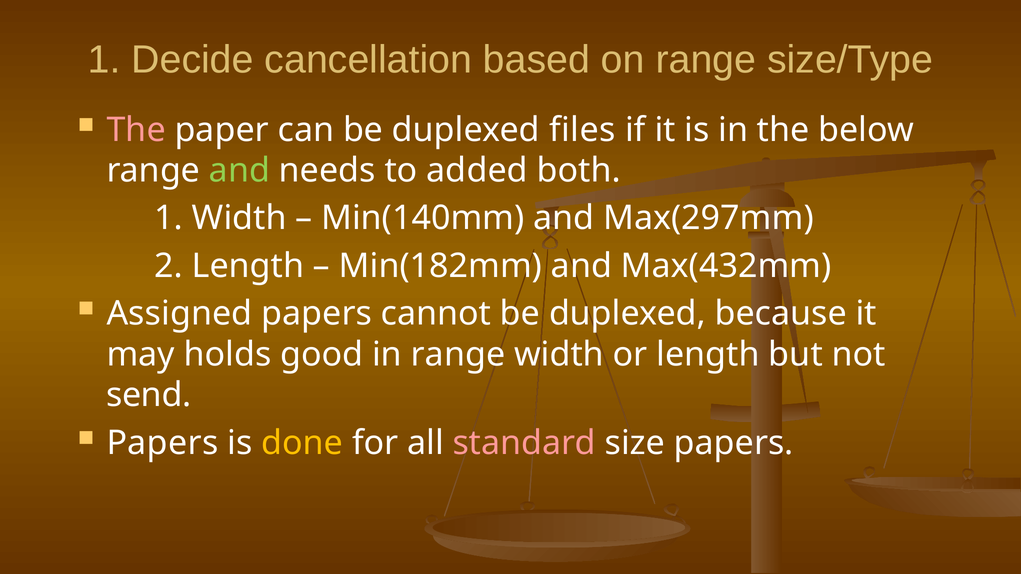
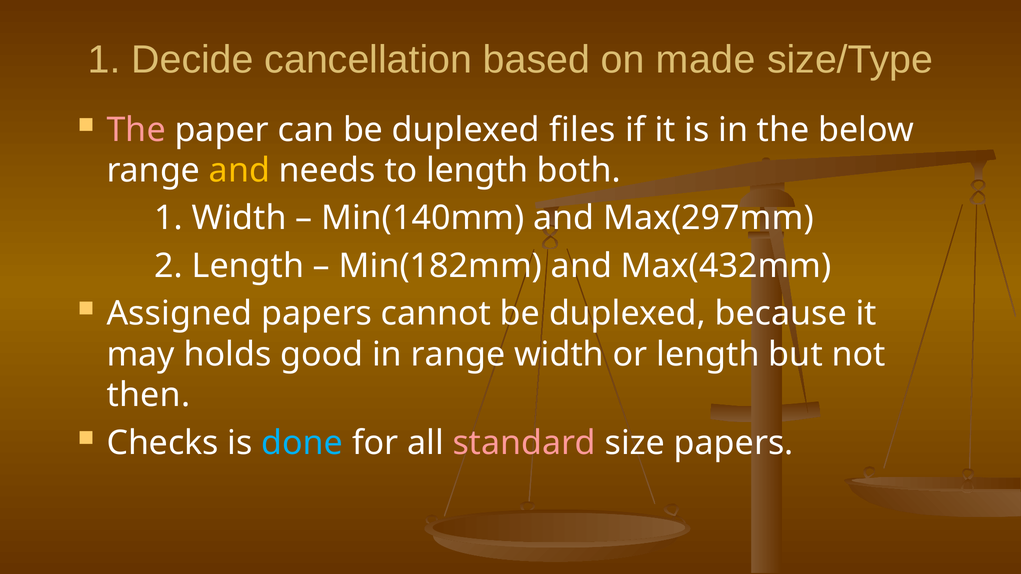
on range: range -> made (706, 60)
and colour: light green -> yellow (240, 171)
to added: added -> length (477, 171)
send: send -> then (148, 395)
Papers: Papers -> Checks (163, 443)
done colour: yellow -> light blue (302, 443)
